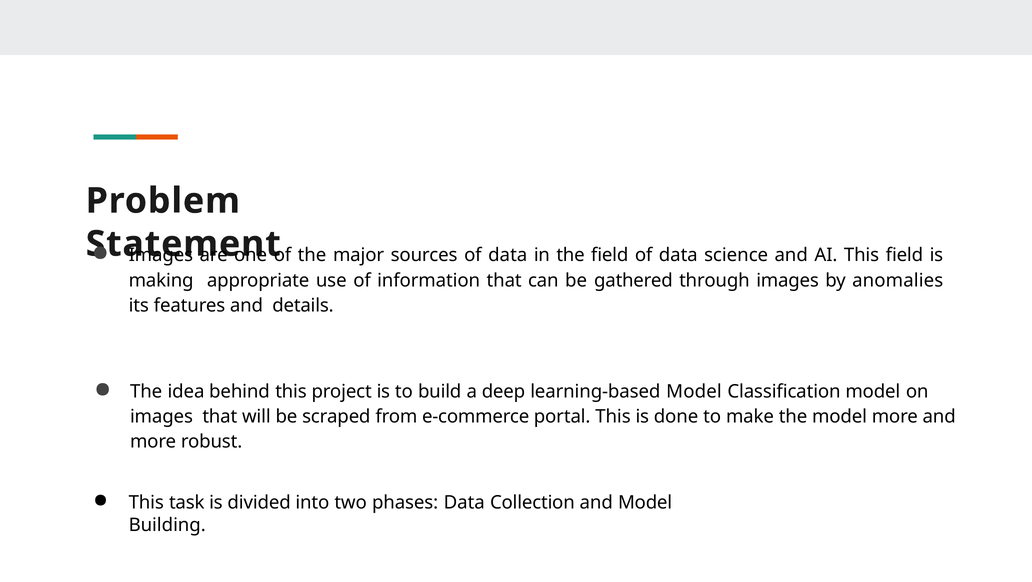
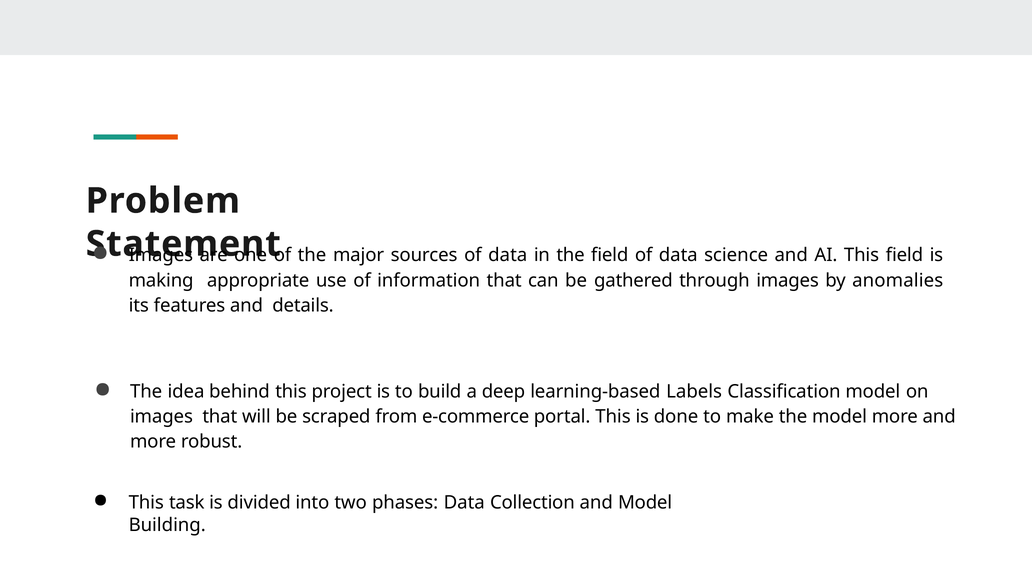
learning-based Model: Model -> Labels (694, 392)
